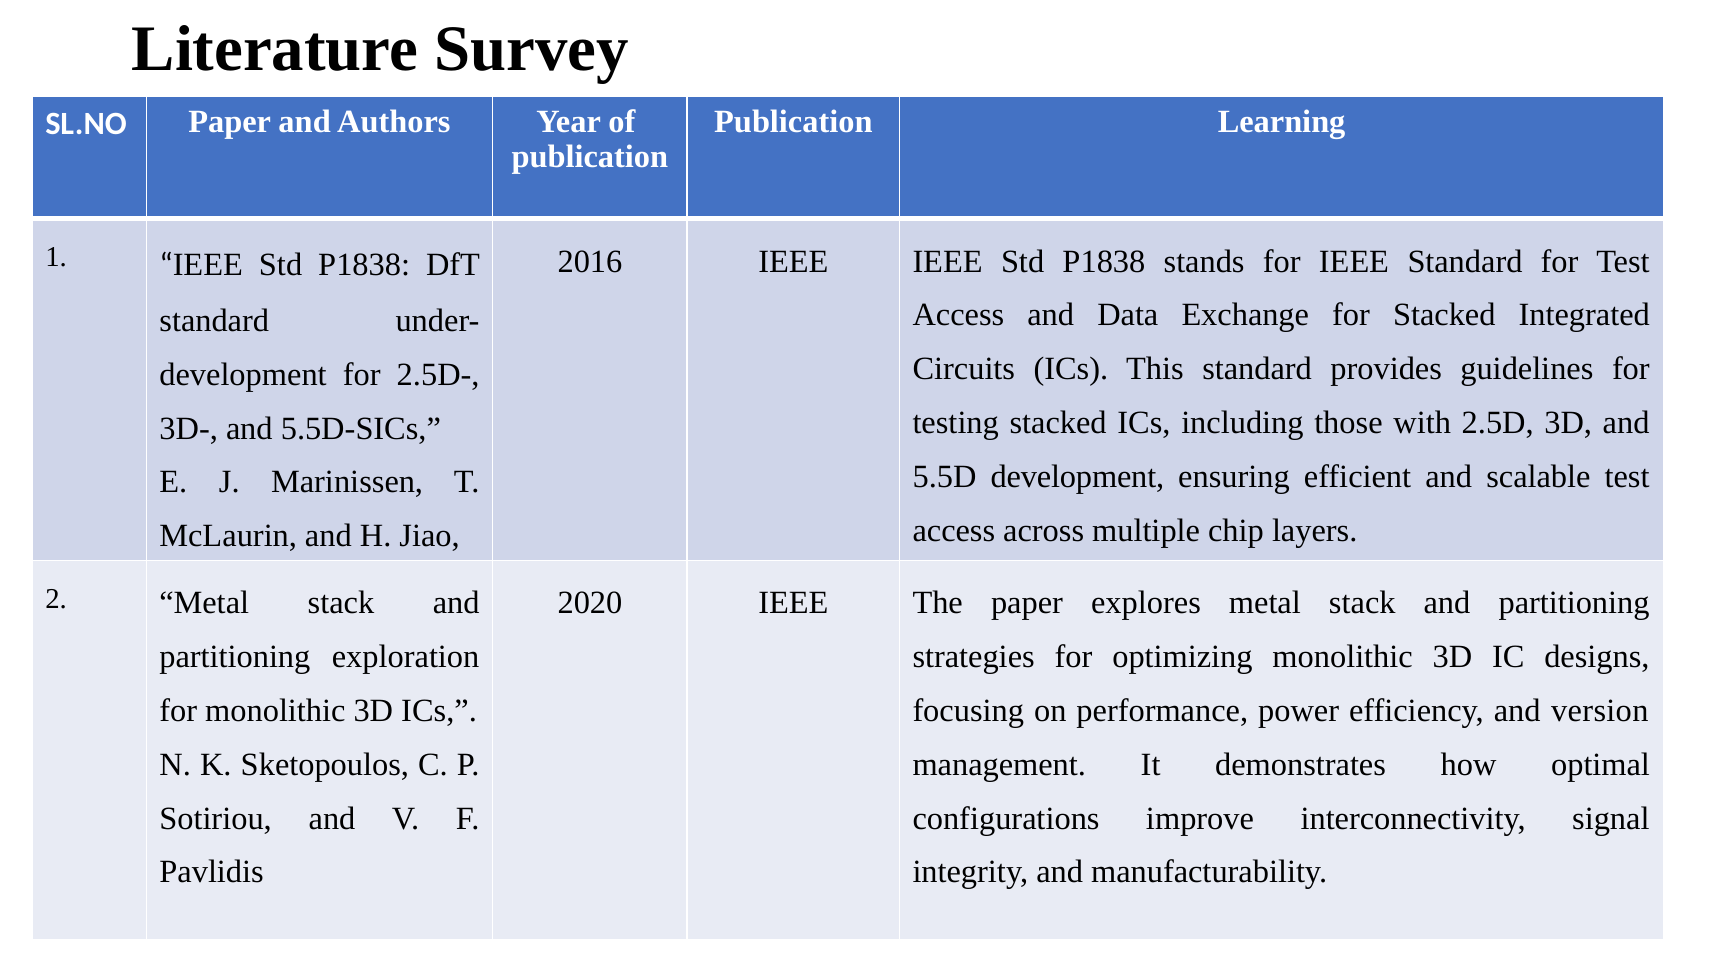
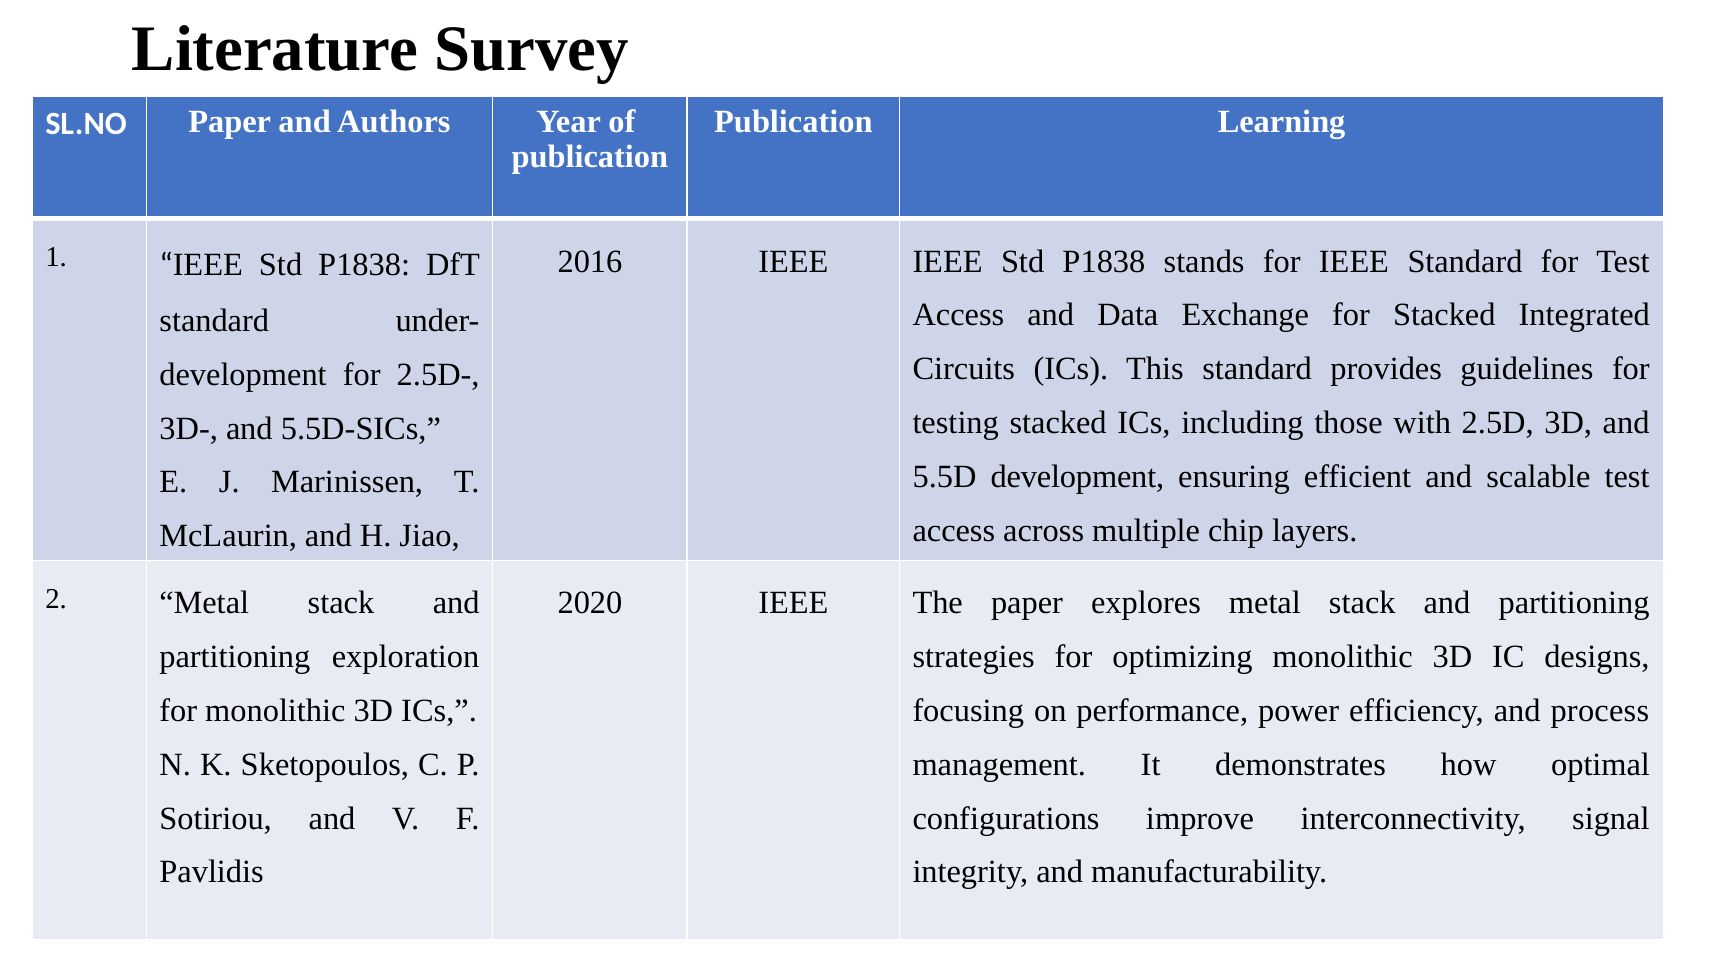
version: version -> process (1600, 710)
